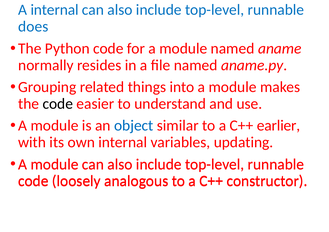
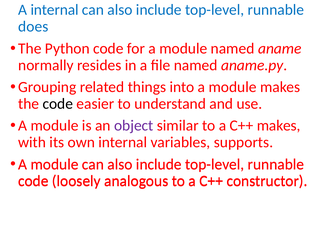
object colour: blue -> purple (134, 126)
C++ earlier: earlier -> makes (279, 126)
updating: updating -> supports (243, 142)
